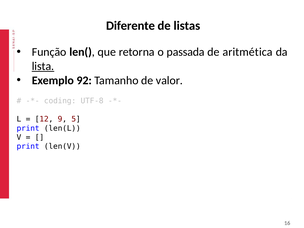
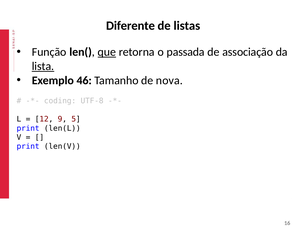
que underline: none -> present (107, 52)
aritmética: aritmética -> associação (248, 52)
92: 92 -> 46 (84, 80)
valor: valor -> nova (169, 80)
